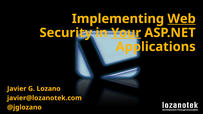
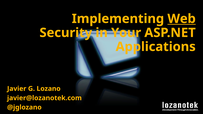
Your underline: present -> none (126, 33)
